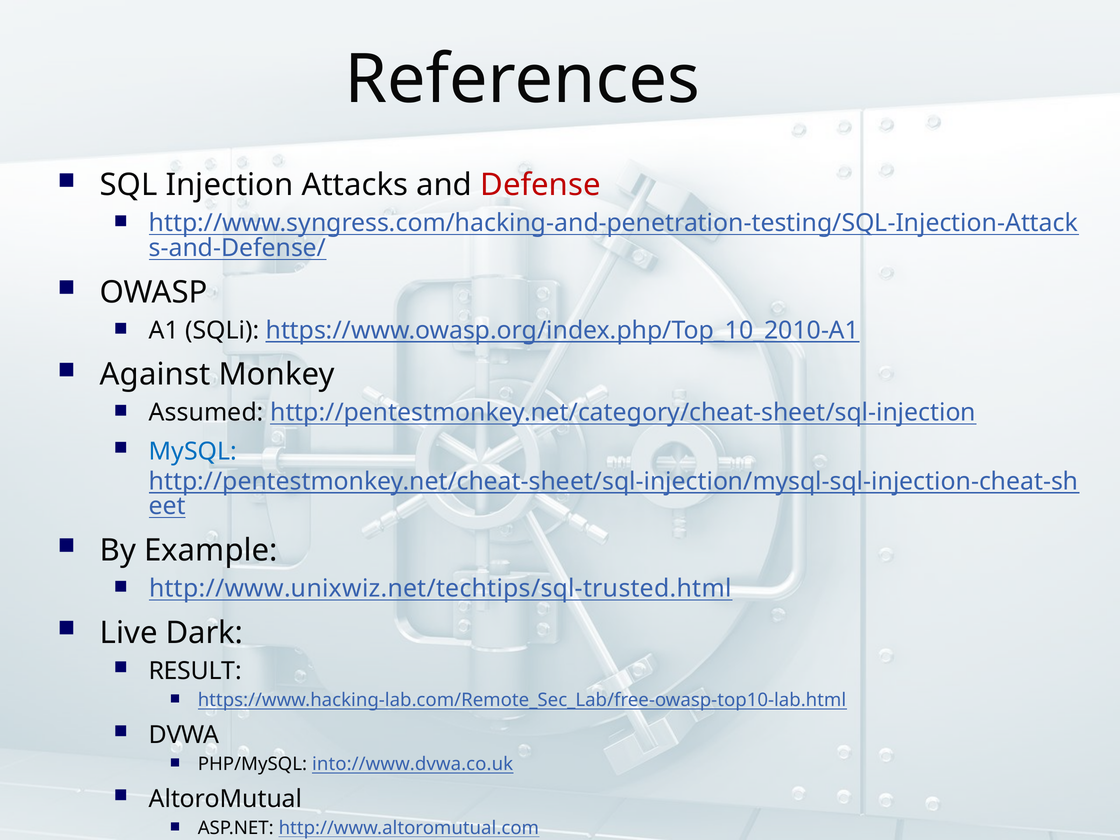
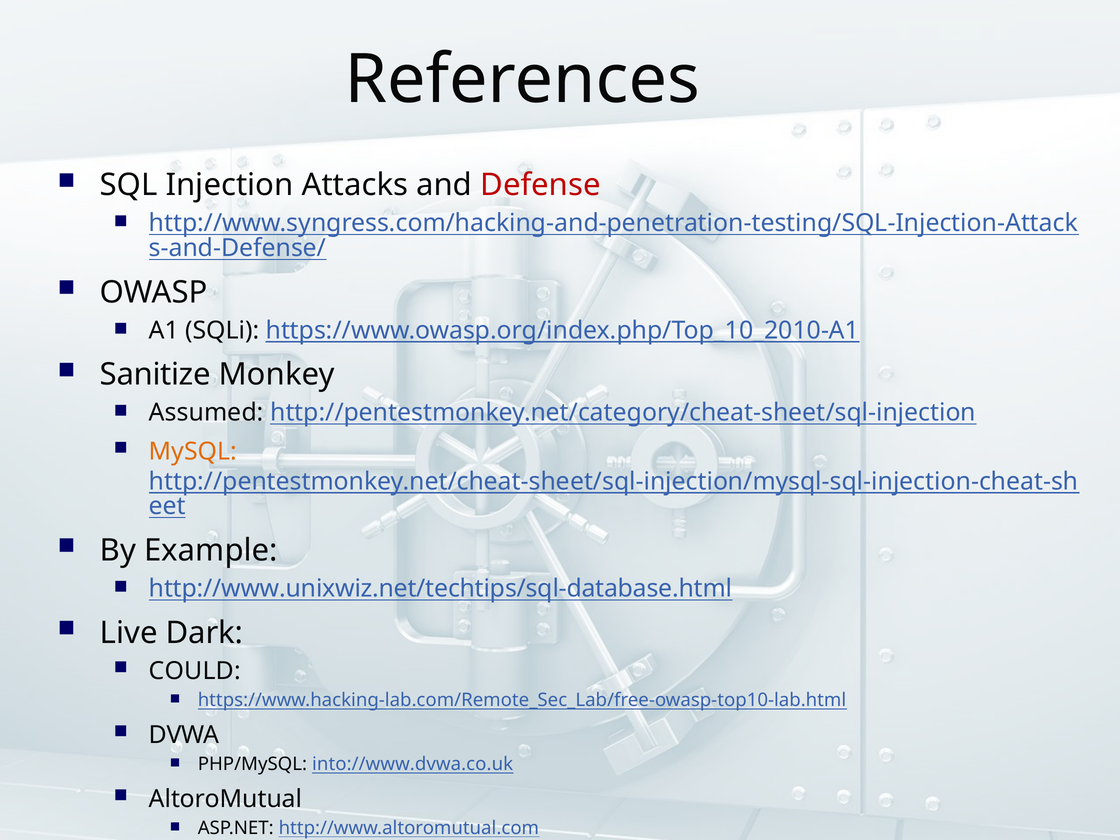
Against: Against -> Sanitize (155, 375)
MySQL colour: blue -> orange (193, 452)
http://www.unixwiz.net/techtips/sql-trusted.html: http://www.unixwiz.net/techtips/sql-trusted.html -> http://www.unixwiz.net/techtips/sql-database.html (440, 589)
RESULT: RESULT -> COULD (195, 671)
